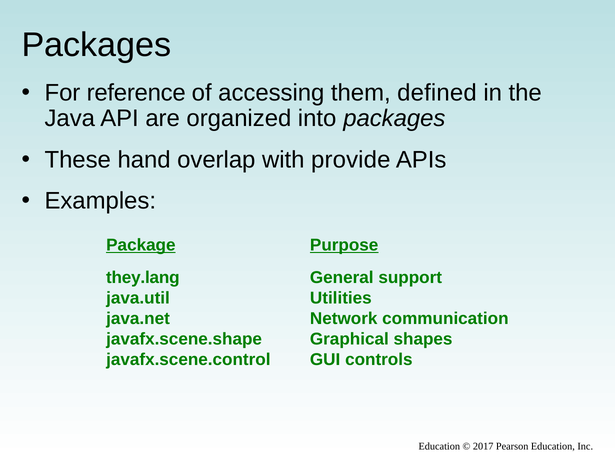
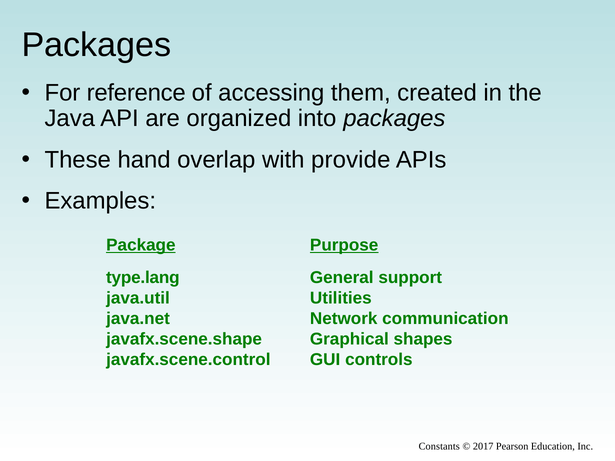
defined: defined -> created (437, 93)
they.lang: they.lang -> type.lang (143, 278)
Education: Education -> Constants (439, 447)
